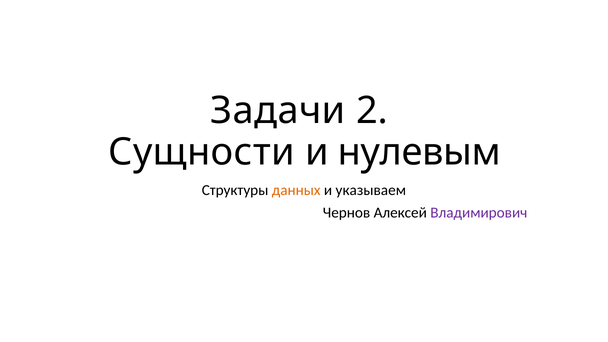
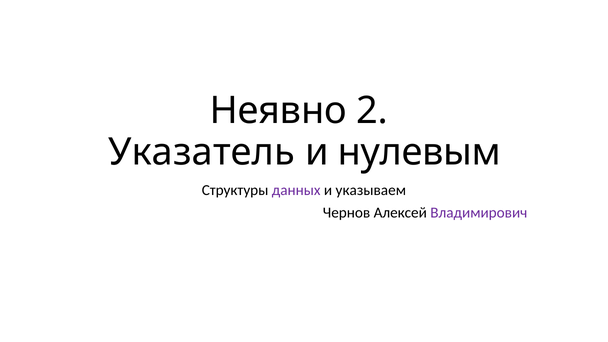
Задачи: Задачи -> Неявно (278, 111)
Сущности: Сущности -> Указатель (202, 152)
данных colour: orange -> purple (296, 190)
